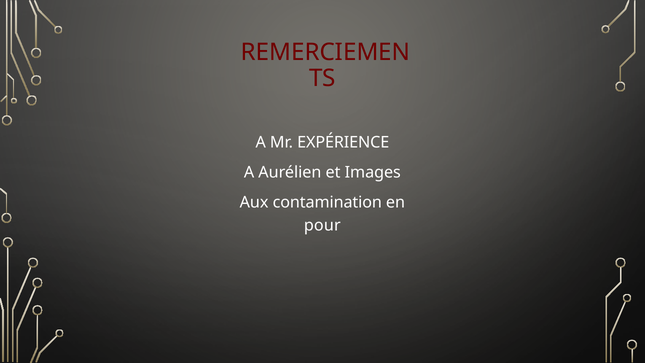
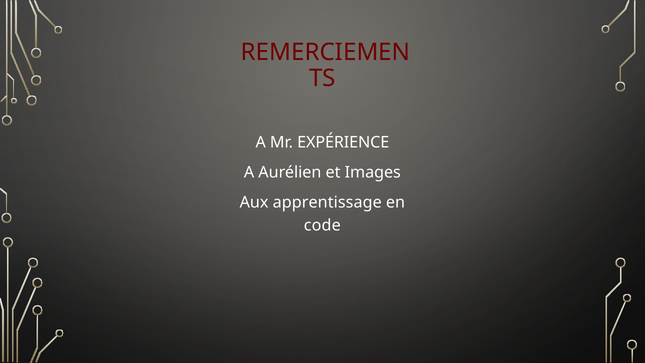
contamination: contamination -> apprentissage (327, 202)
pour: pour -> code (322, 225)
